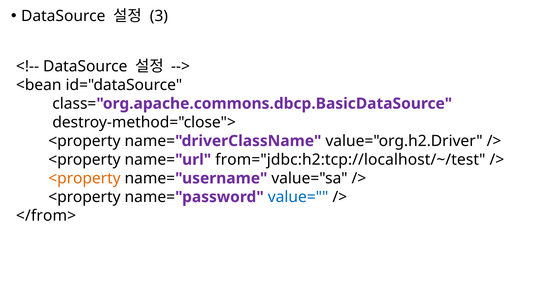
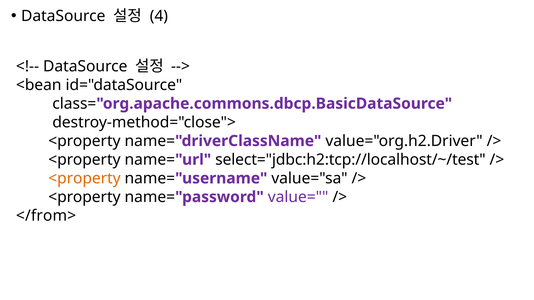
3: 3 -> 4 (159, 16)
from="jdbc:h2:tcp://localhost/~/test: from="jdbc:h2:tcp://localhost/~/test -> select="jdbc:h2:tcp://localhost/~/test (350, 160)
value= colour: blue -> purple (298, 197)
